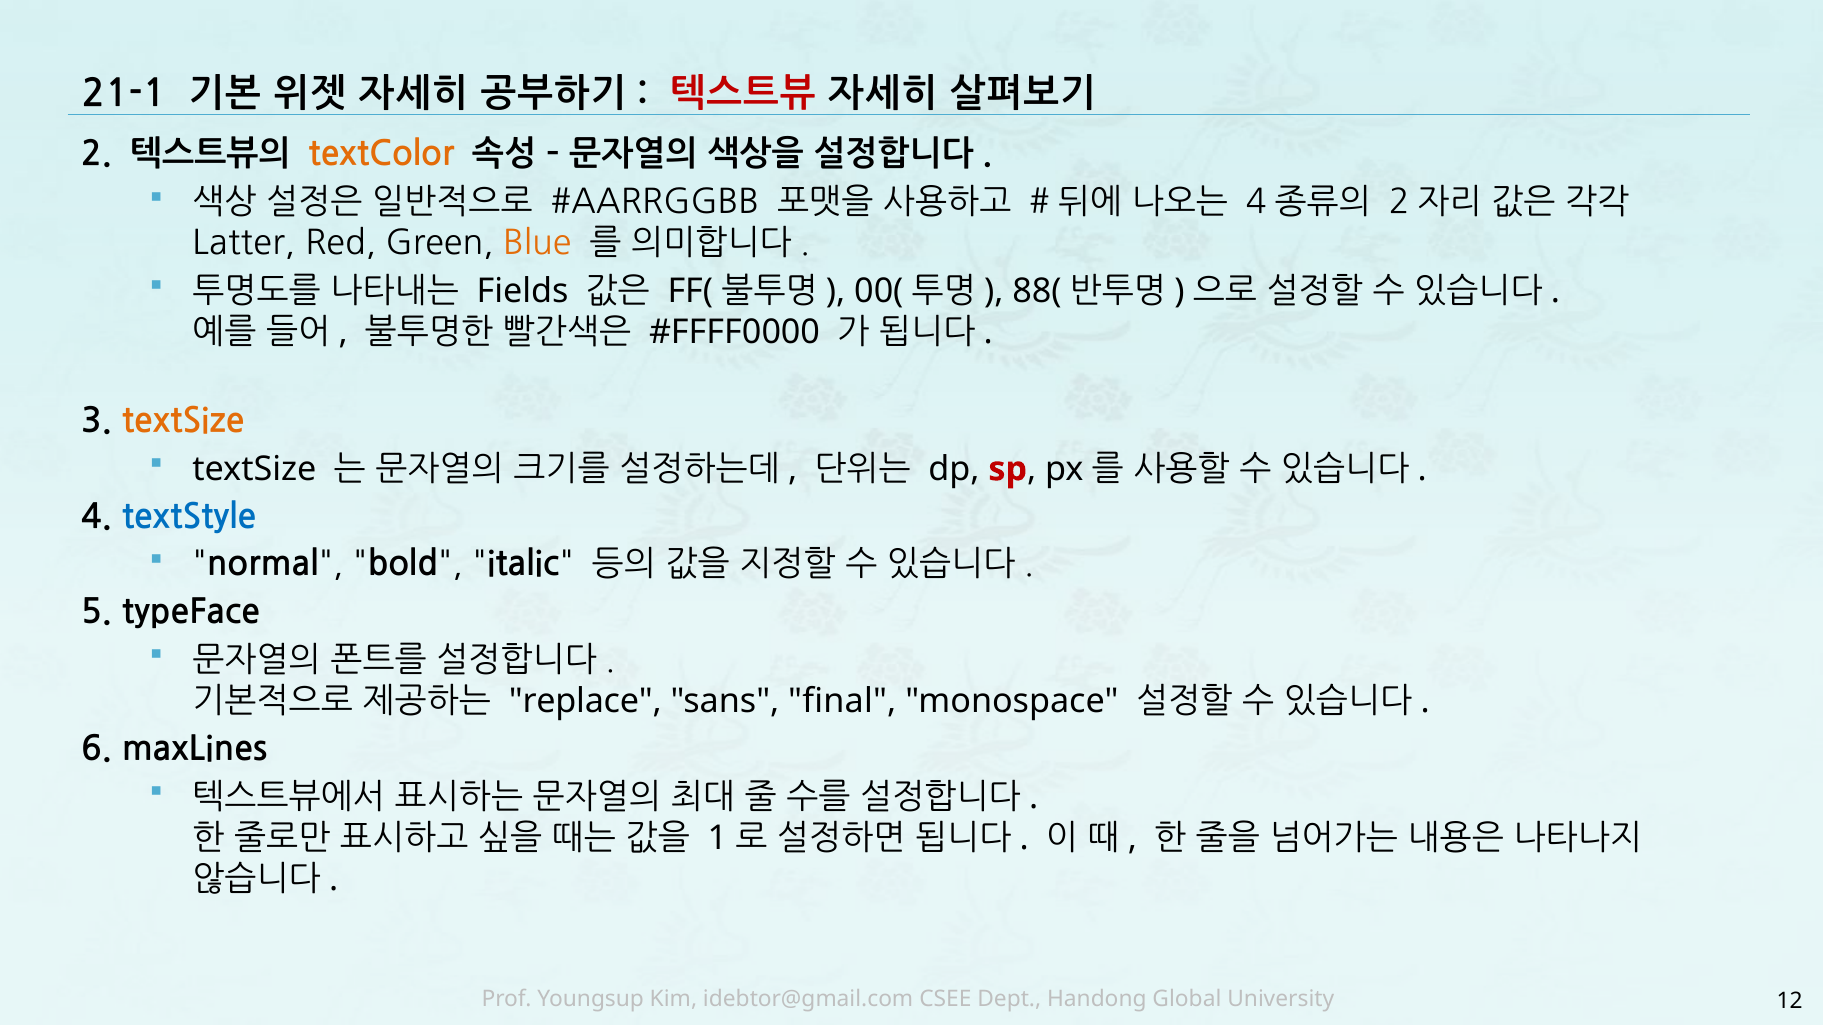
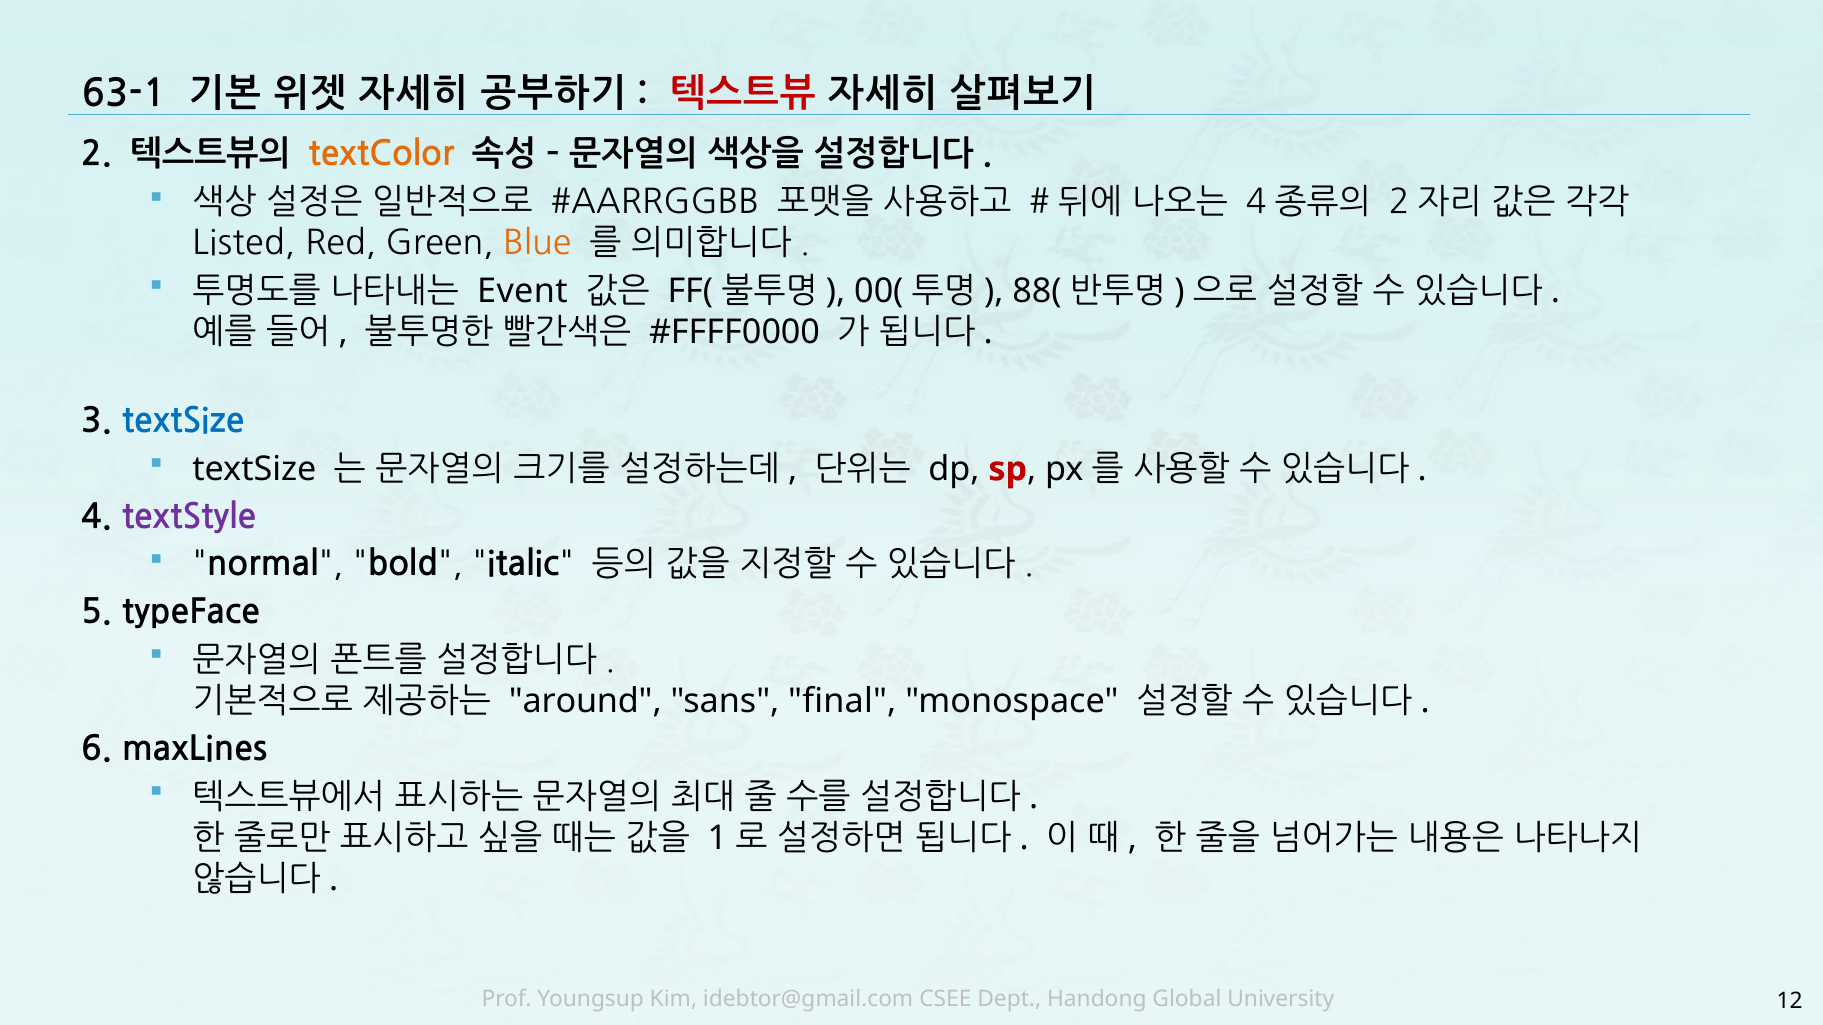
21-1: 21-1 -> 63-1 (124, 94)
Latter: Latter -> Listed (244, 244)
Fields: Fields -> Event (522, 291)
textSize colour: orange -> blue (183, 421)
textStyle colour: blue -> purple (189, 517)
replace: replace -> around (585, 702)
